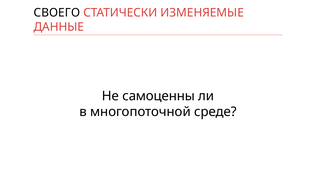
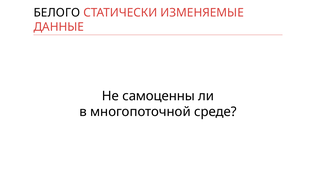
СВОЕГО: СВОЕГО -> БЕЛОГО (57, 13)
